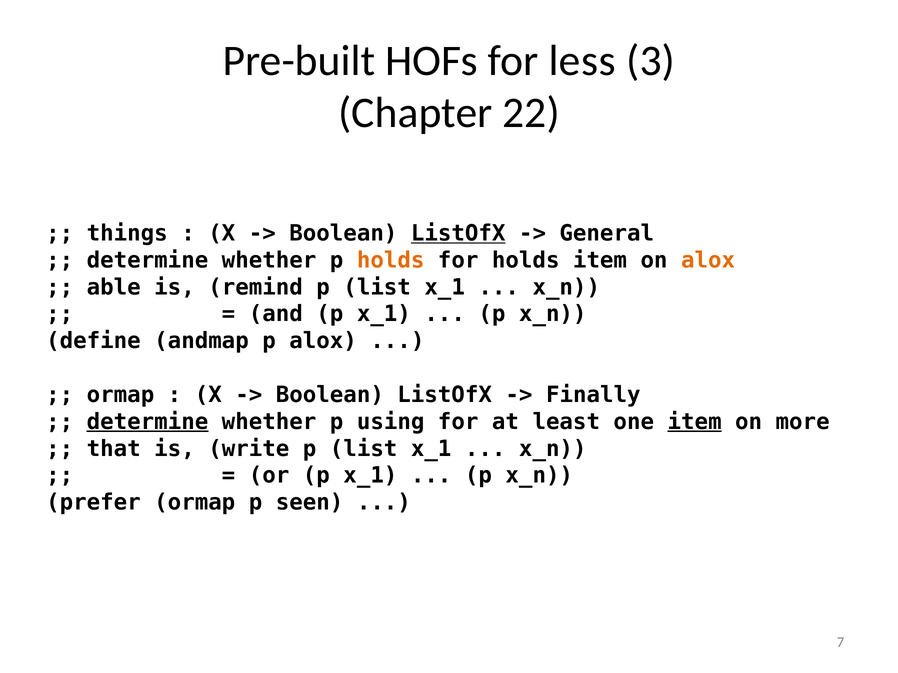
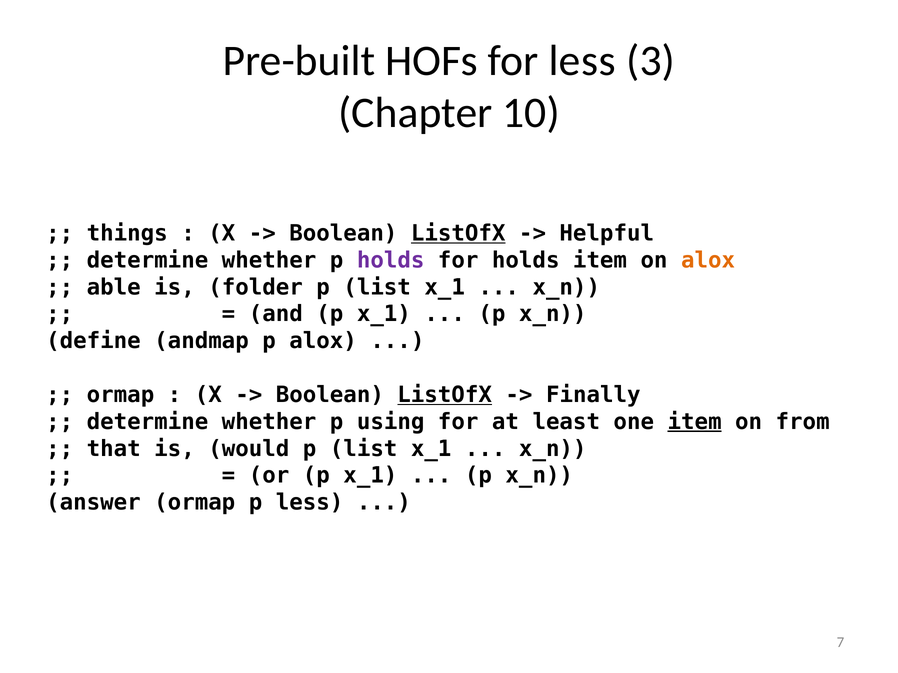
22: 22 -> 10 (531, 113)
General: General -> Helpful (607, 233)
holds colour: orange -> purple (391, 260)
remind: remind -> folder (256, 287)
ListOfX underline: none -> present (445, 395)
determine underline: present -> none (147, 422)
more: more -> from (803, 422)
write: write -> would (249, 449)
prefer: prefer -> answer (93, 503)
p seen: seen -> less (310, 503)
